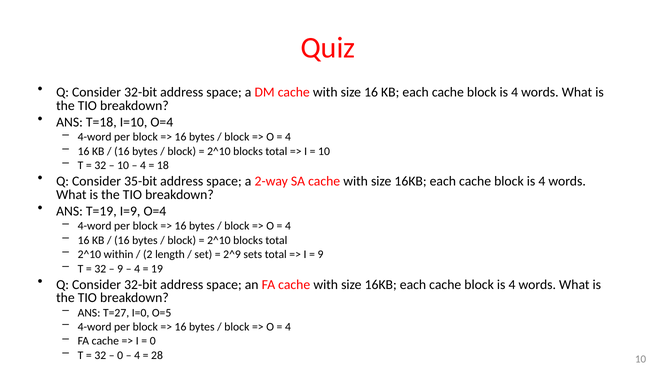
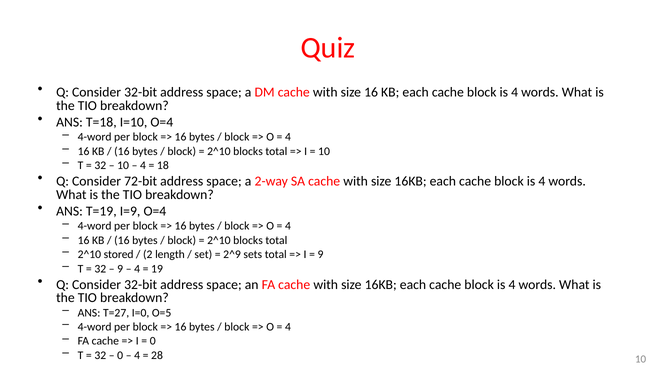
35-bit: 35-bit -> 72-bit (141, 181)
within: within -> stored (119, 255)
